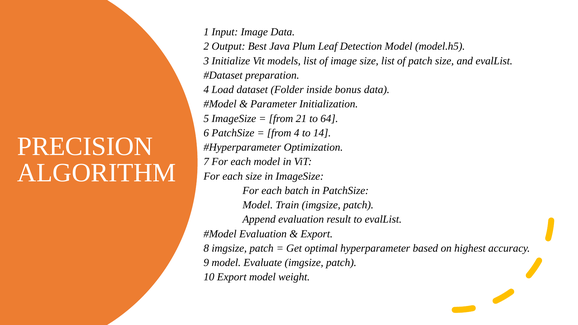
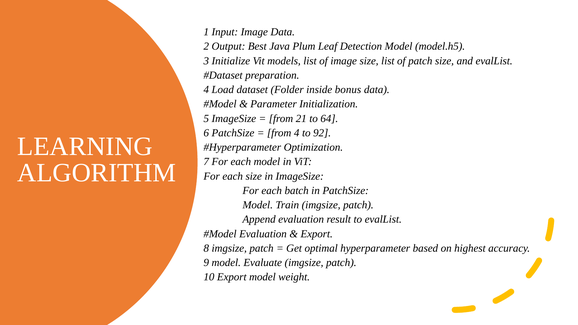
14: 14 -> 92 (322, 133)
PRECISION: PRECISION -> LEARNING (85, 146)
